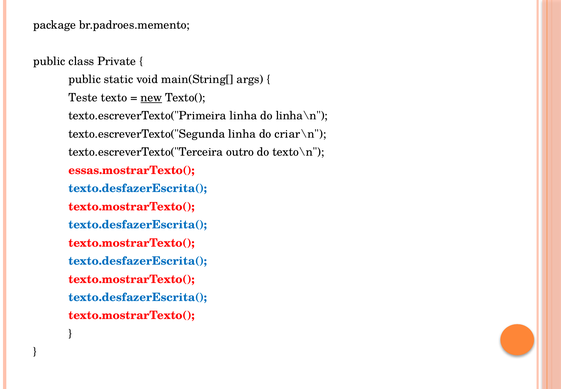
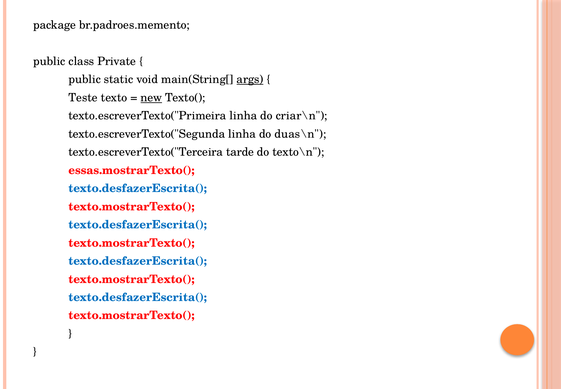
args underline: none -> present (250, 79)
linha\n: linha\n -> criar\n (302, 116)
criar\n: criar\n -> duas\n (300, 134)
outro: outro -> tarde (240, 152)
